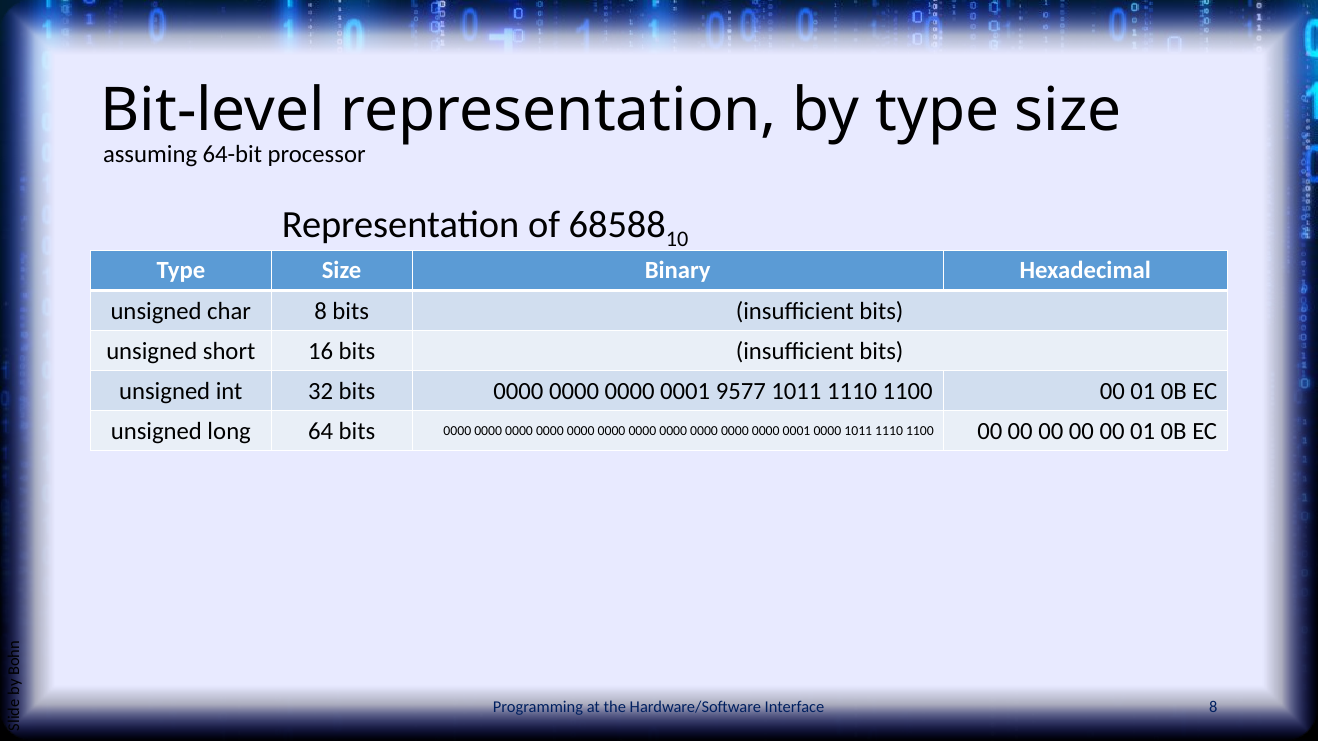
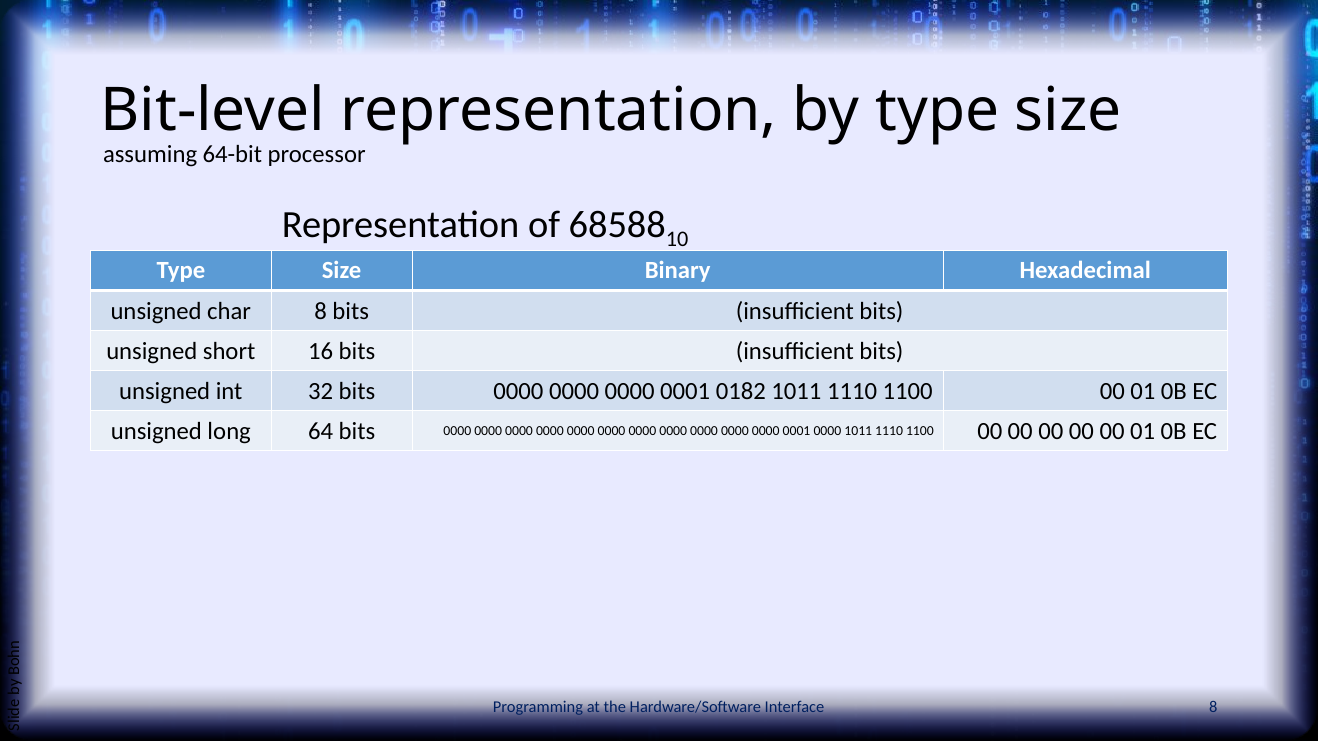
9577: 9577 -> 0182 (741, 391)
